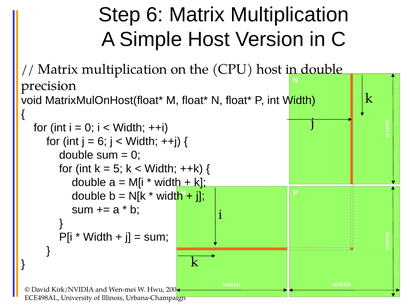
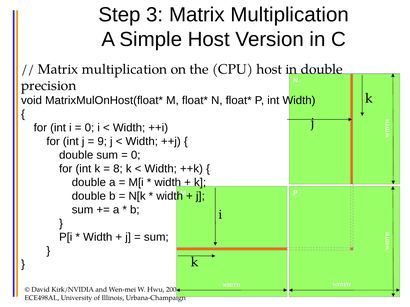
Step 6: 6 -> 3 (155, 15)
6: 6 -> 9 (102, 142)
5: 5 -> 8 (118, 169)
